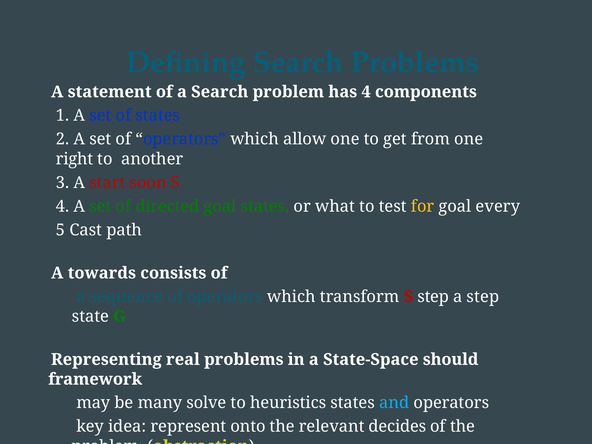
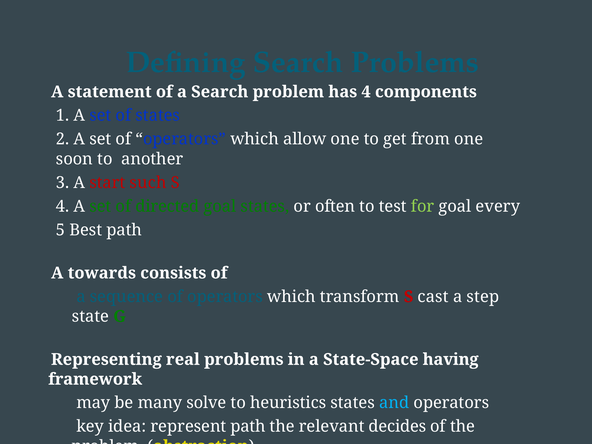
right: right -> soon (74, 159)
soon: soon -> such (148, 183)
what: what -> often (335, 206)
for colour: yellow -> light green (423, 206)
Cast: Cast -> Best (86, 230)
S step: step -> cast (433, 297)
should: should -> having (451, 359)
represent onto: onto -> path (248, 427)
